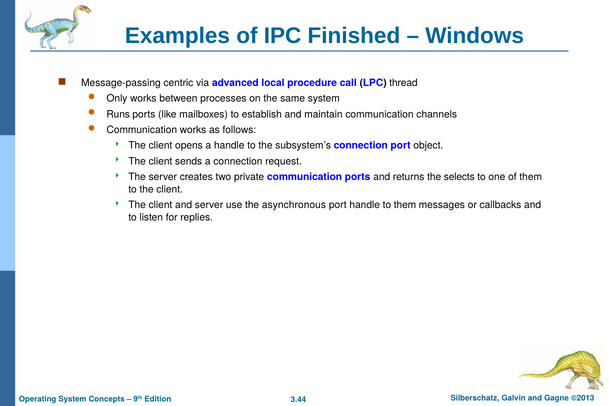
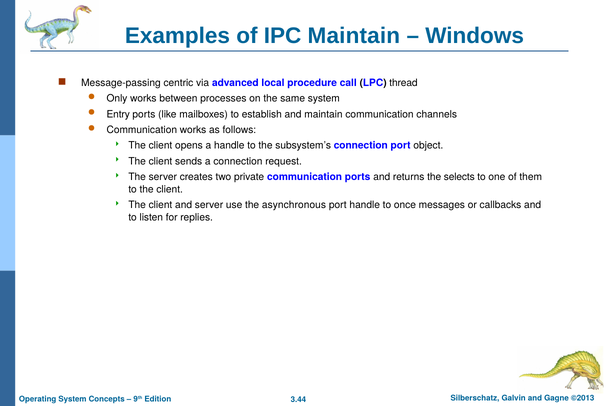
IPC Finished: Finished -> Maintain (354, 36)
Runs: Runs -> Entry (118, 114)
to them: them -> once (405, 205)
